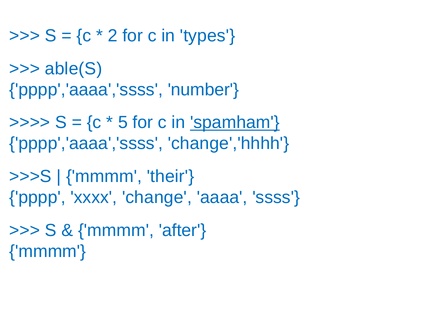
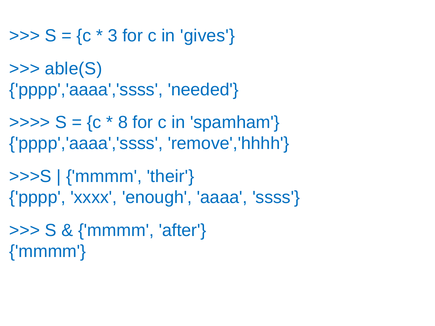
2: 2 -> 3 (113, 36)
types: types -> gives (208, 36)
number: number -> needed (203, 90)
5: 5 -> 8 (123, 123)
spamham underline: present -> none (235, 123)
change','hhhh: change','hhhh -> remove','hhhh (229, 144)
change: change -> enough (157, 198)
